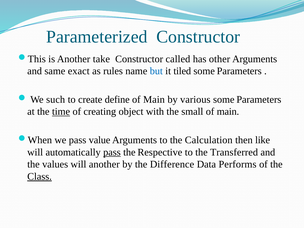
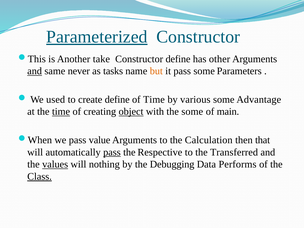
Parameterized underline: none -> present (97, 37)
Constructor called: called -> define (178, 59)
and underline: none -> present (35, 71)
exact: exact -> never (79, 71)
rules: rules -> tasks (113, 71)
but colour: blue -> orange (156, 71)
it tiled: tiled -> pass (182, 71)
such: such -> used (56, 99)
Main: Main -> Time (154, 99)
Parameters: Parameters -> Advantage (259, 99)
object underline: none -> present (131, 112)
the small: small -> some (192, 112)
like: like -> that (263, 140)
values underline: none -> present (55, 164)
will another: another -> nothing (104, 164)
Difference: Difference -> Debugging (172, 164)
